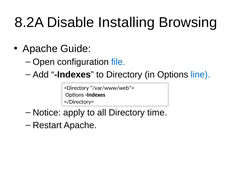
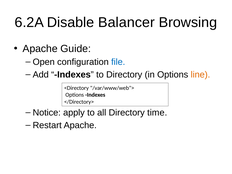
8.2A: 8.2A -> 6.2A (29, 22)
Installing: Installing -> Balancer (126, 22)
line colour: blue -> orange (201, 75)
